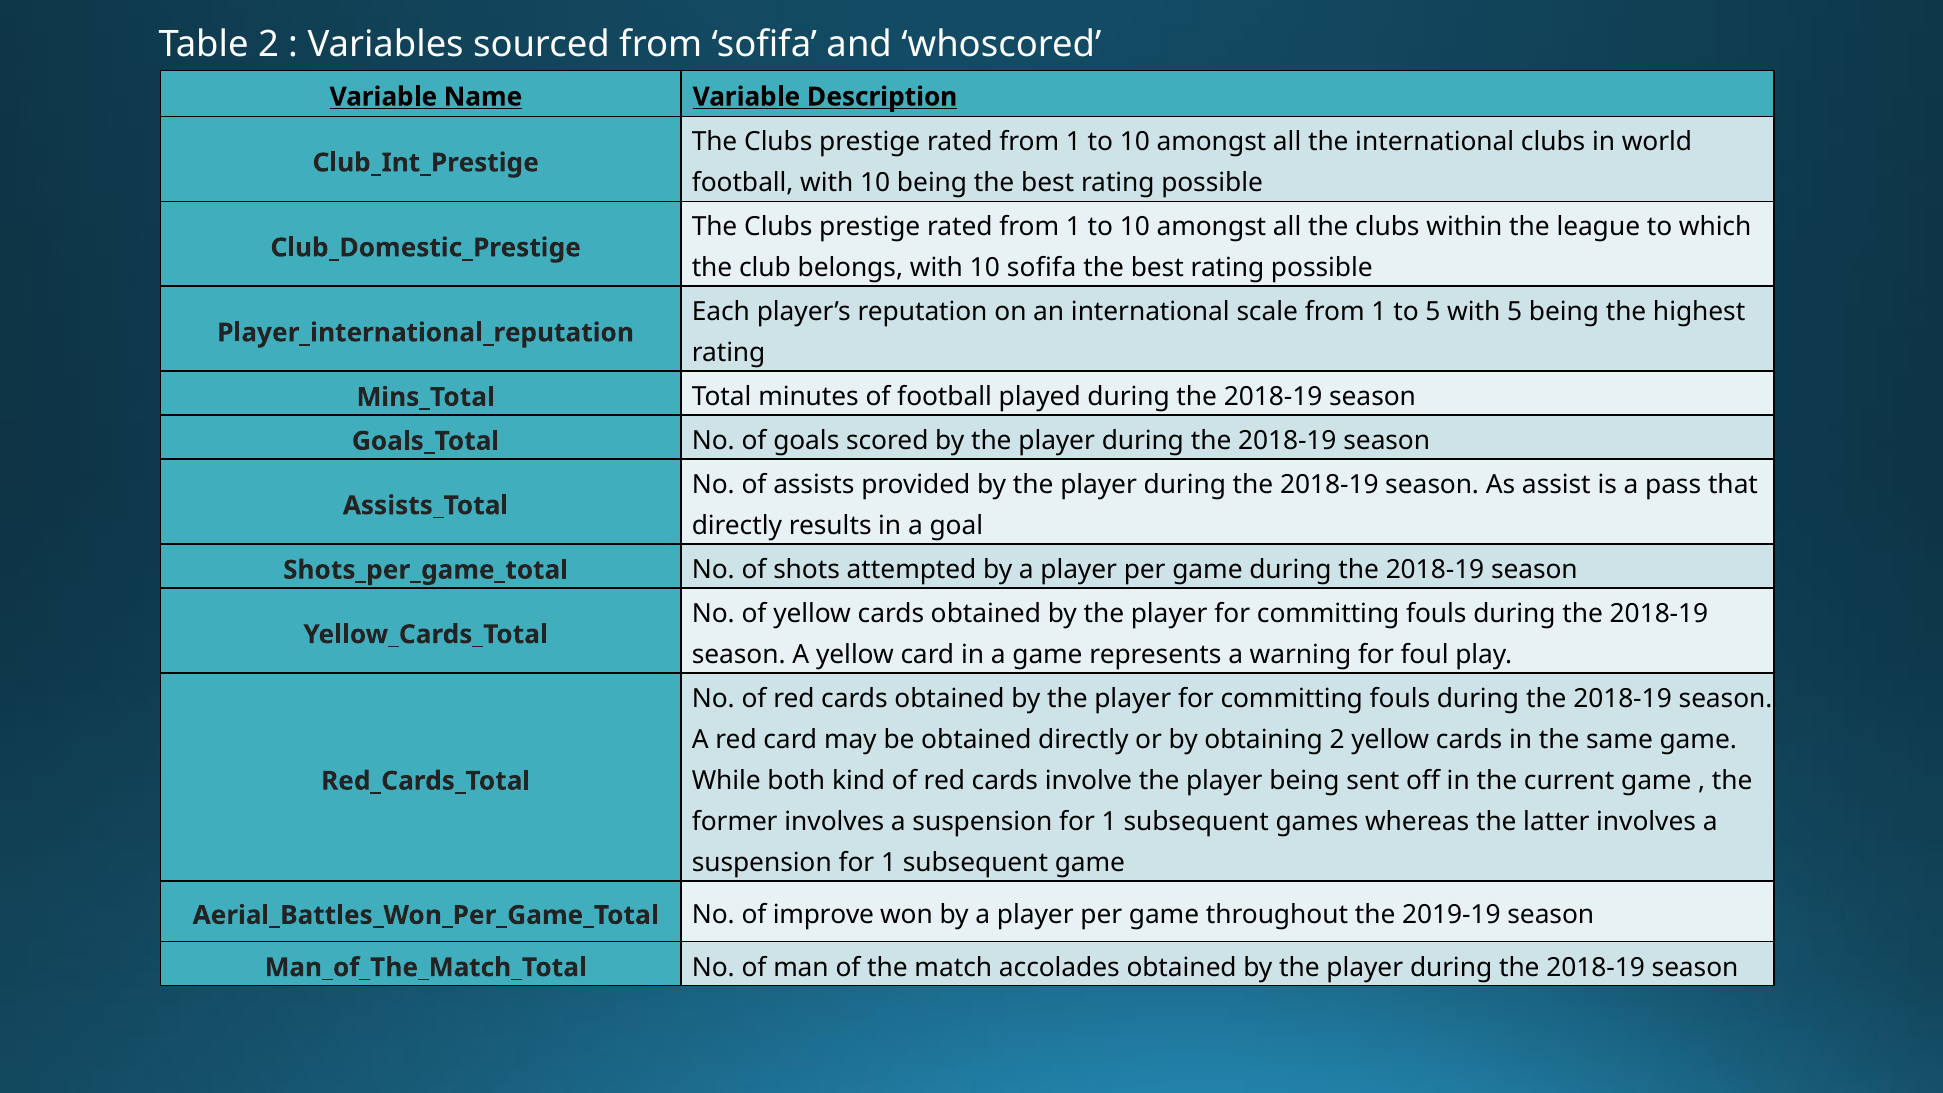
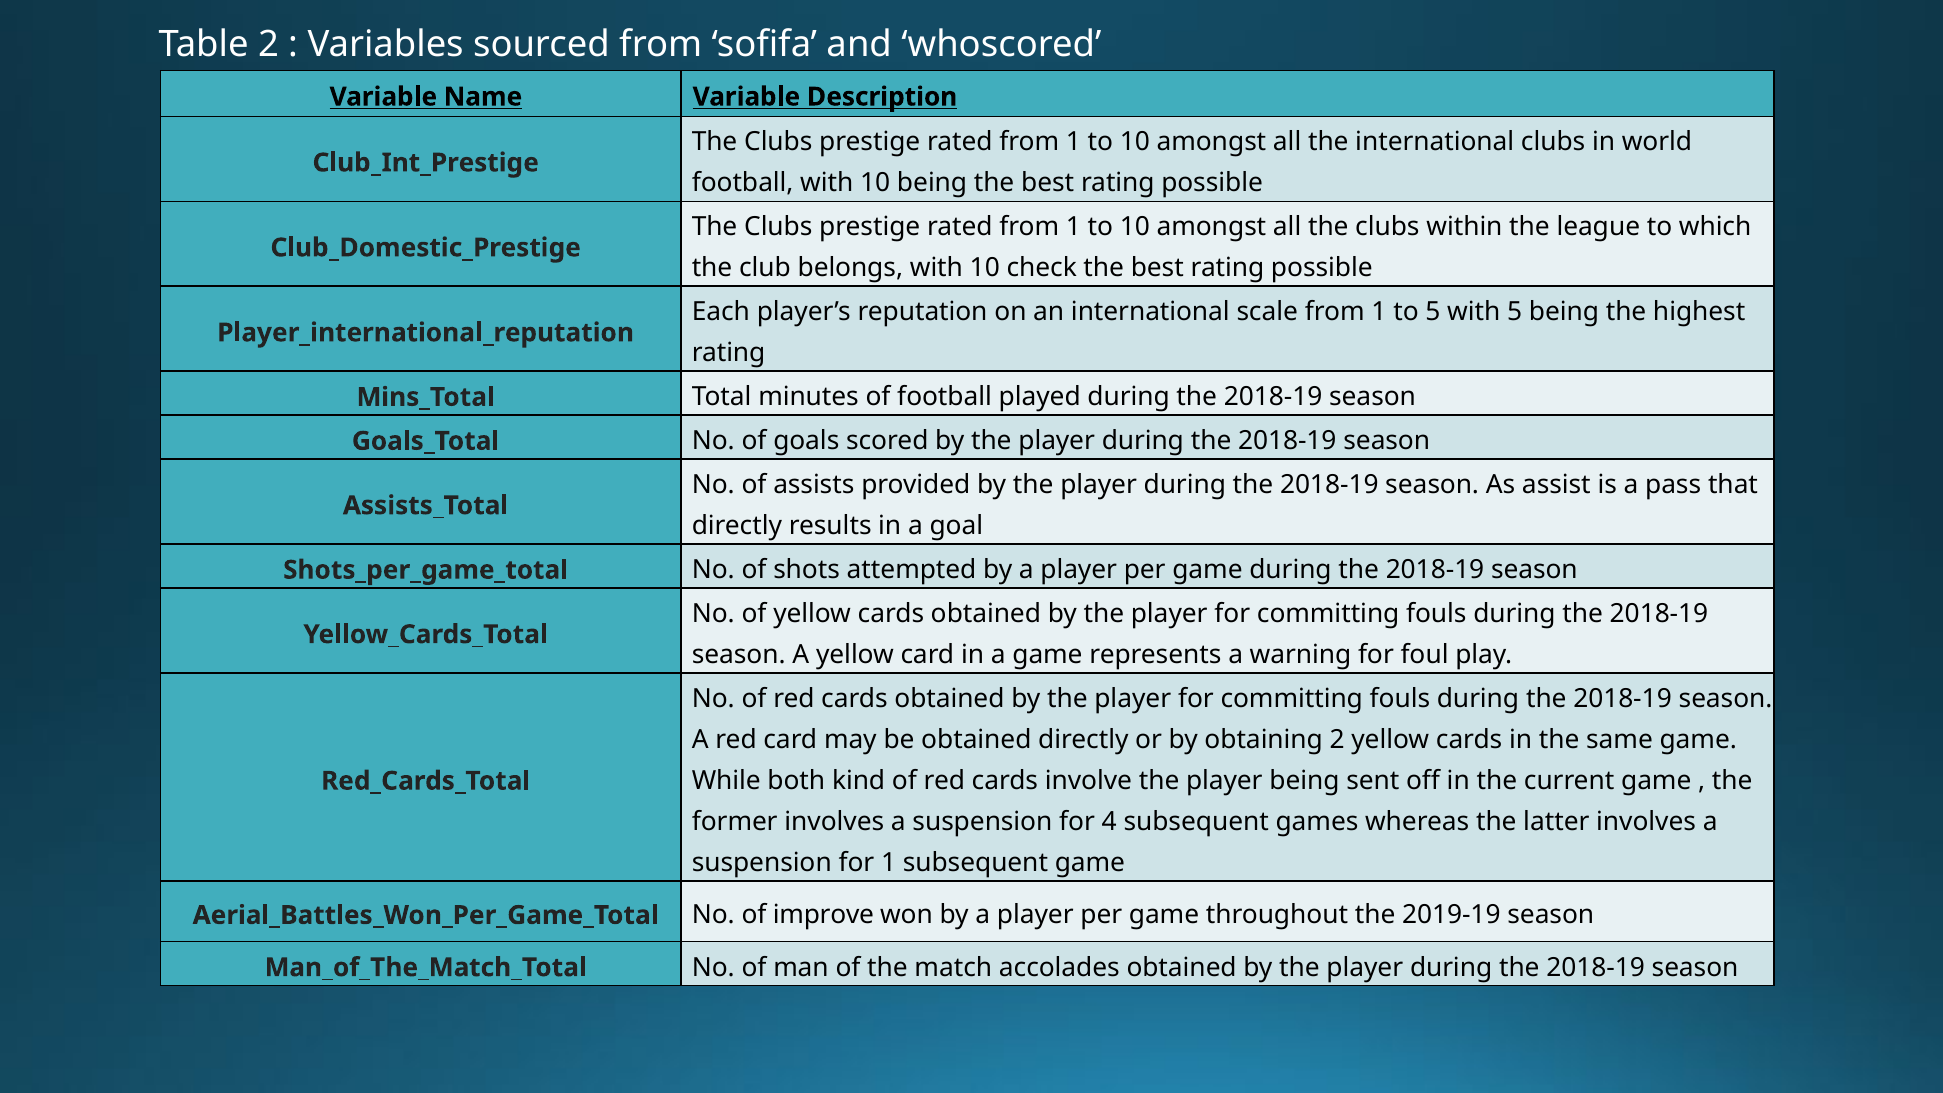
10 sofifa: sofifa -> check (1042, 268)
1: 1 -> 4 (1109, 822)
